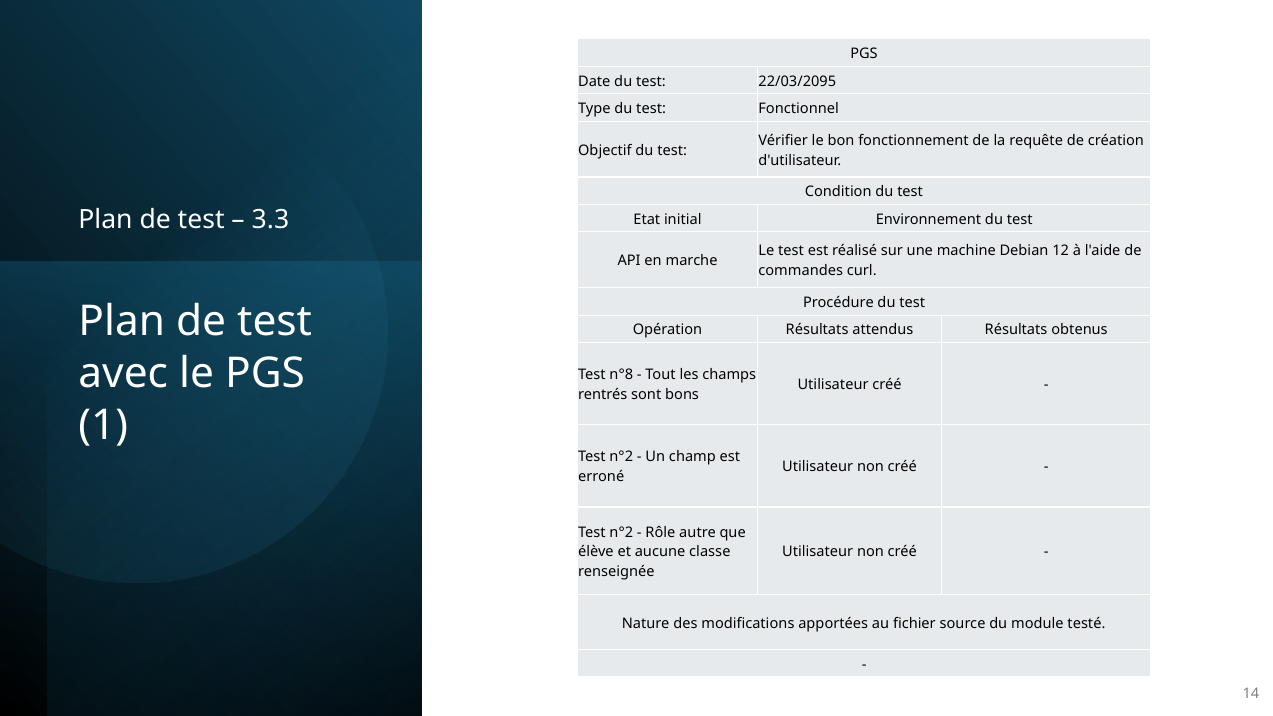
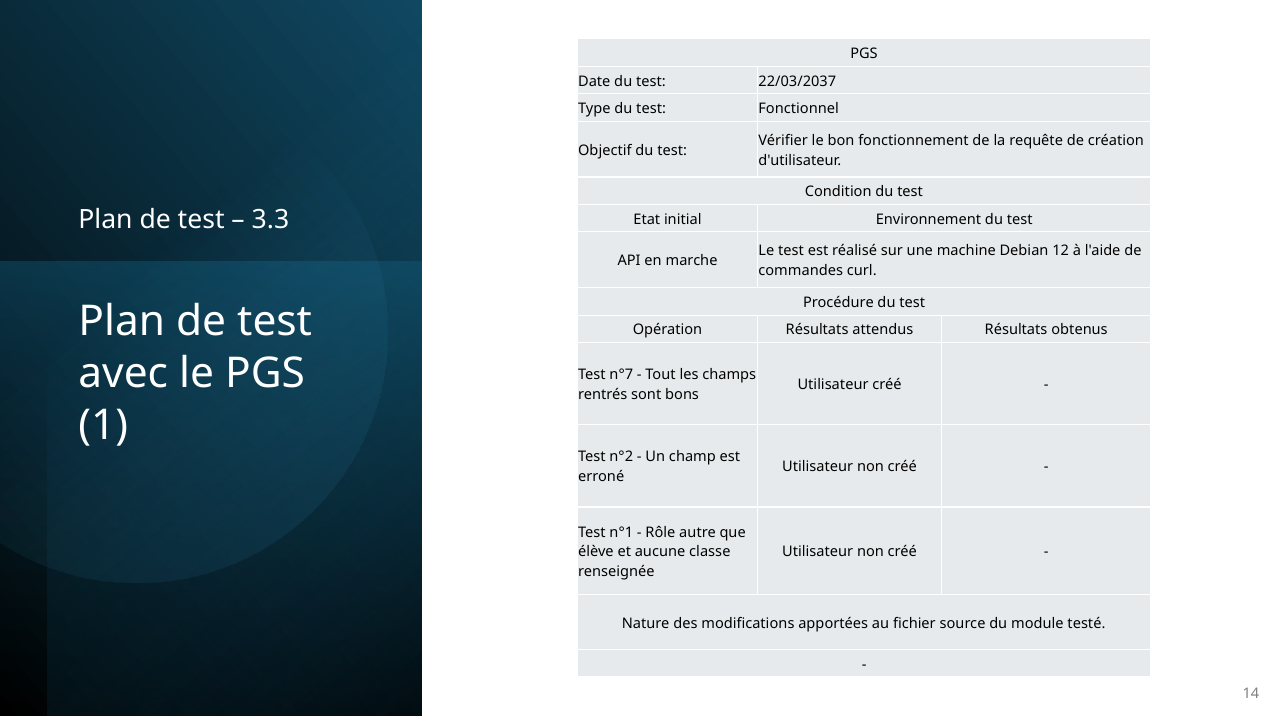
22/03/2095: 22/03/2095 -> 22/03/2037 (797, 81)
n°8: n°8 -> n°7 (621, 375)
n°2: n°2 -> n°1 (621, 532)
